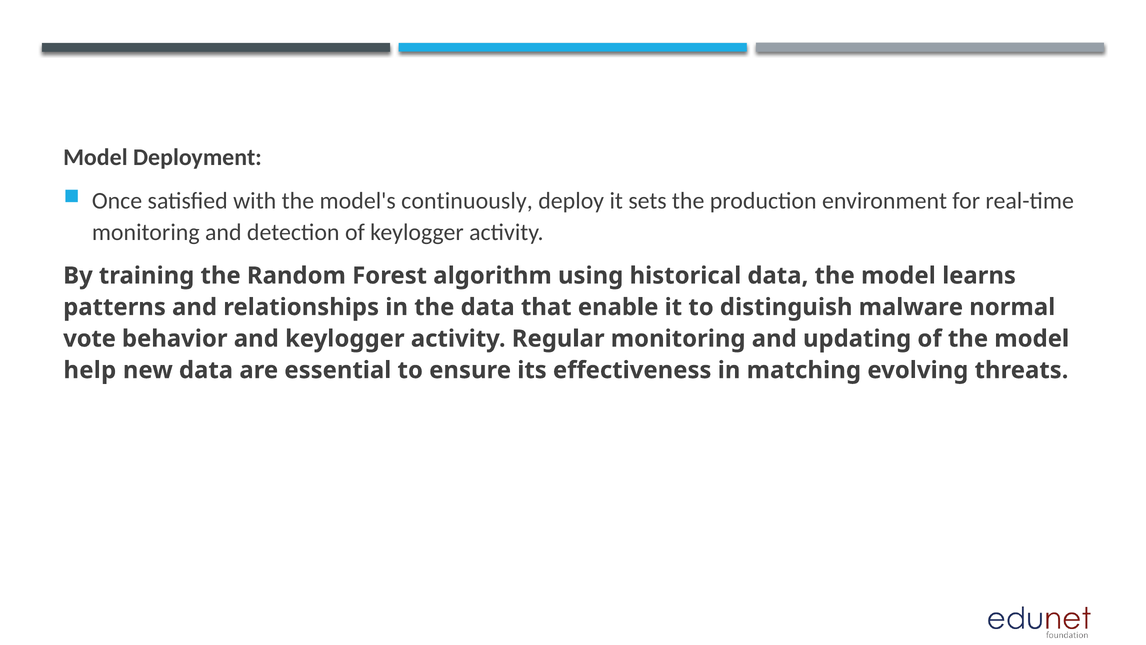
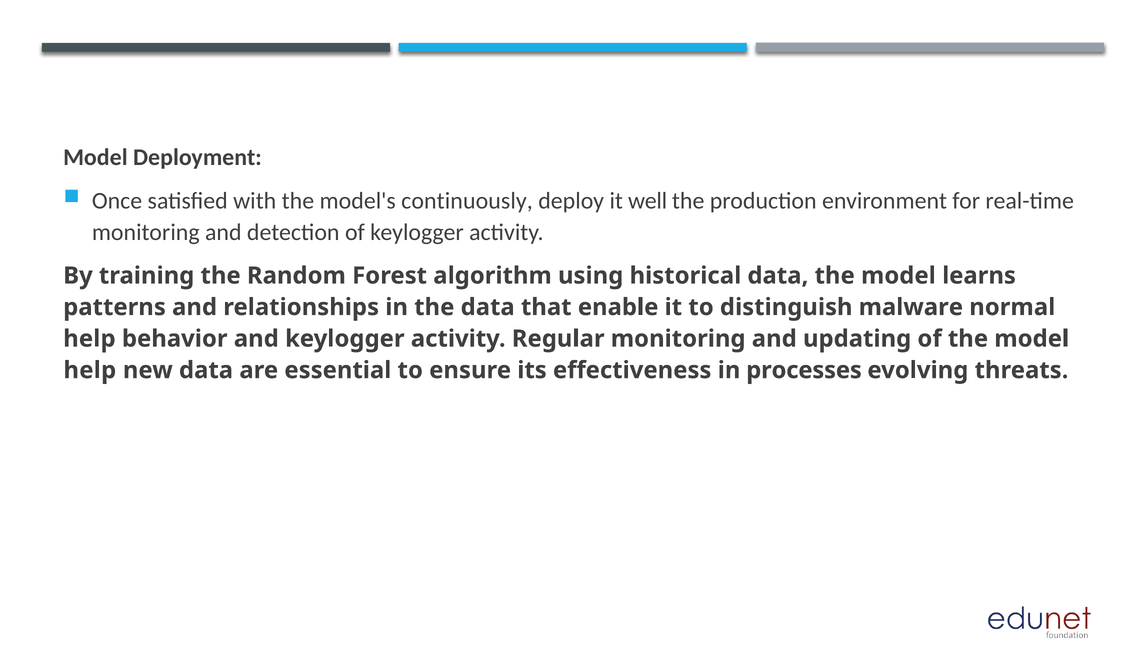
sets: sets -> well (648, 201)
vote: vote -> help (89, 339)
matching: matching -> processes (804, 370)
